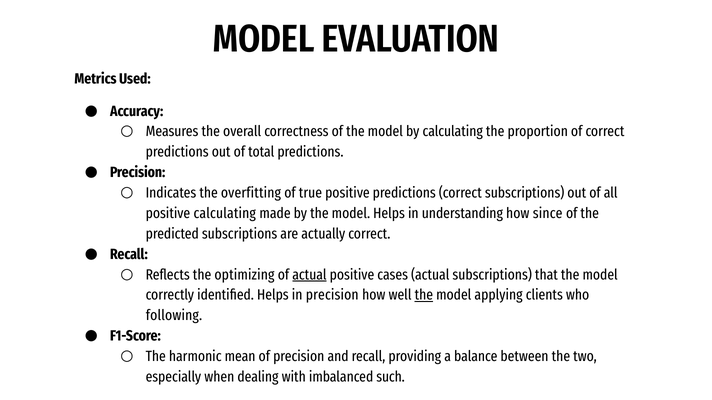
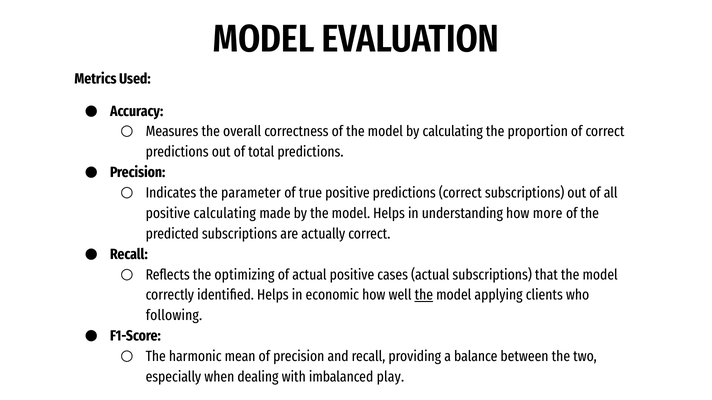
overfitting: overfitting -> parameter (251, 193)
since: since -> more (548, 214)
actual underline: present -> none (309, 275)
in precision: precision -> economic (332, 295)
such: such -> play (390, 377)
